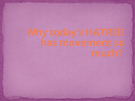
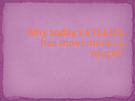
HATRED: HATRED -> EYELIDS (105, 32)
